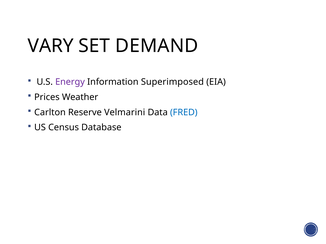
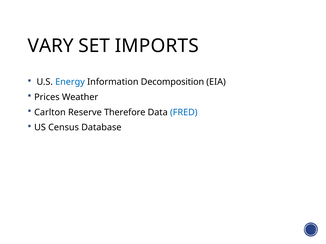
DEMAND: DEMAND -> IMPORTS (157, 46)
Energy colour: purple -> blue (70, 82)
Superimposed: Superimposed -> Decomposition (172, 82)
Velmarini: Velmarini -> Therefore (125, 113)
